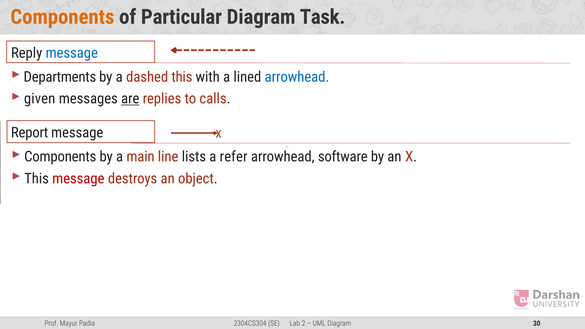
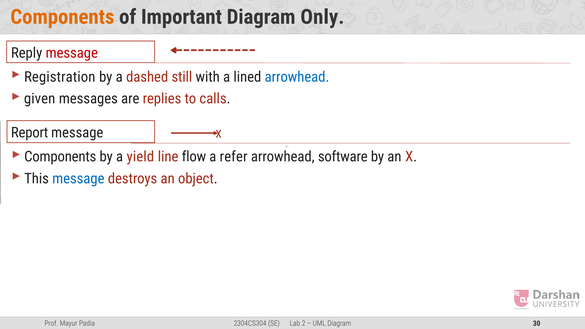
Particular: Particular -> Important (181, 17)
Task: Task -> Only (322, 17)
message colour: blue -> red (72, 53)
Departments: Departments -> Registration (60, 77)
dashed this: this -> still (182, 77)
are underline: present -> none (130, 99)
main: main -> yield (140, 157)
lists: lists -> flow (194, 157)
message colour: red -> blue (78, 179)
